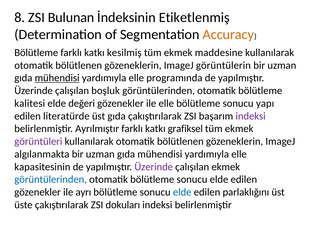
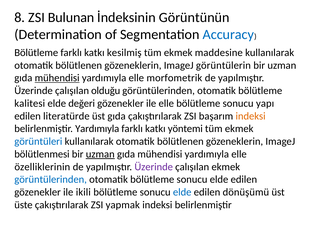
Etiketlenmiş: Etiketlenmiş -> Görüntünün (194, 18)
Accuracy colour: orange -> blue (228, 34)
programında: programında -> morfometrik (174, 78)
boşluk: boşluk -> olduğu (106, 91)
indeksi colour: purple -> orange (251, 116)
belirlenmiştir Ayrılmıştır: Ayrılmıştır -> Yardımıyla (97, 129)
grafiksel: grafiksel -> yöntemi (185, 129)
görüntüleri colour: purple -> blue (38, 141)
algılanmakta: algılanmakta -> bölütlenmesi (42, 154)
uzman underline: none -> present (100, 154)
kapasitesinin: kapasitesinin -> özelliklerinin (42, 167)
ayrı: ayrı -> ikili (83, 192)
parlaklığını: parlaklığını -> dönüşümü (246, 192)
dokuları: dokuları -> yapmak (123, 205)
